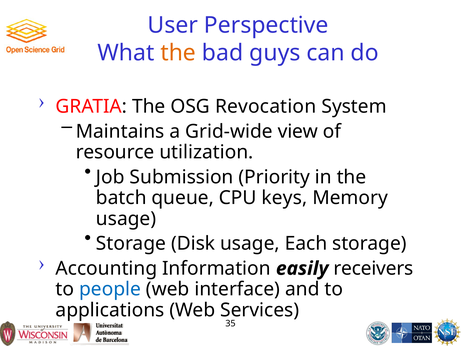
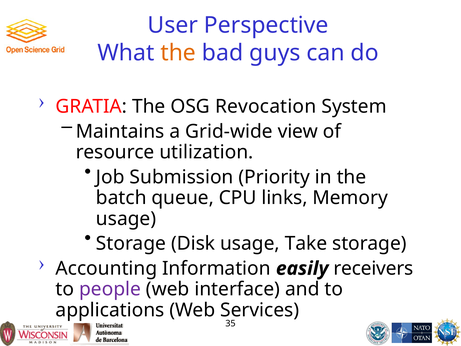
keys: keys -> links (285, 198)
Each: Each -> Take (306, 243)
people colour: blue -> purple (110, 289)
